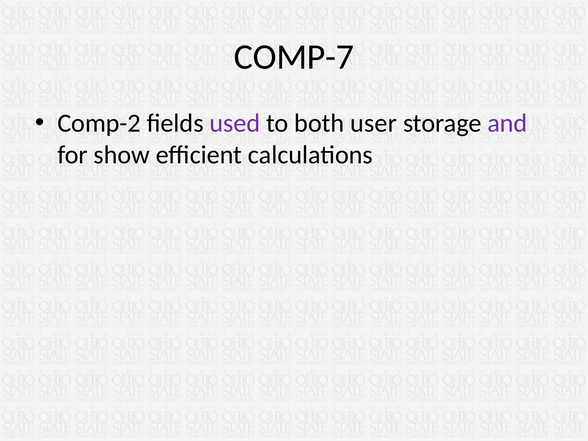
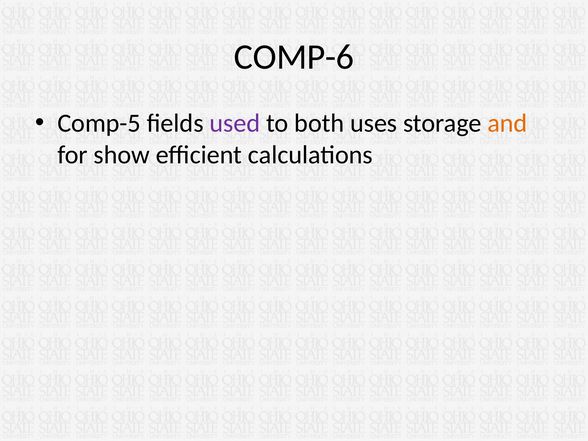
COMP-7: COMP-7 -> COMP-6 (294, 57)
Comp-2: Comp-2 -> Comp-5 (99, 123)
user: user -> uses (374, 123)
and colour: purple -> orange (507, 123)
